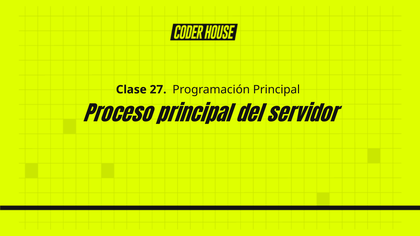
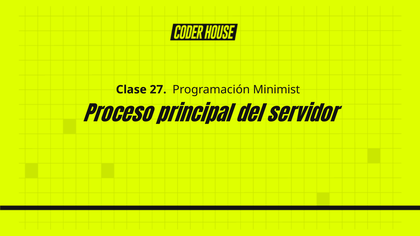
Programación Principal: Principal -> Minimist (277, 90)
